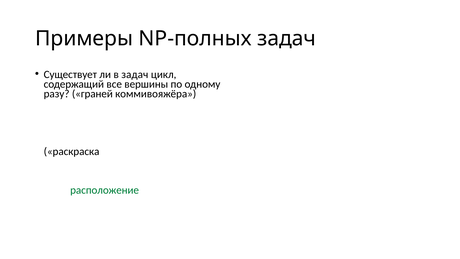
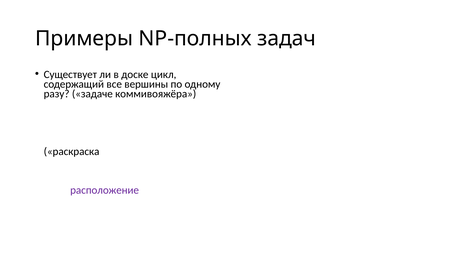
в задач: задач -> доске (135, 75)
граней: граней -> задаче (92, 94)
расположение colour: green -> purple (105, 190)
